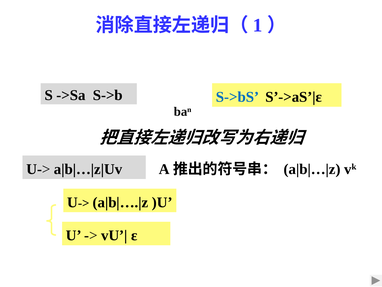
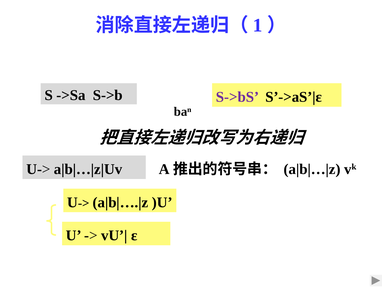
S->bS colour: blue -> purple (237, 97)
